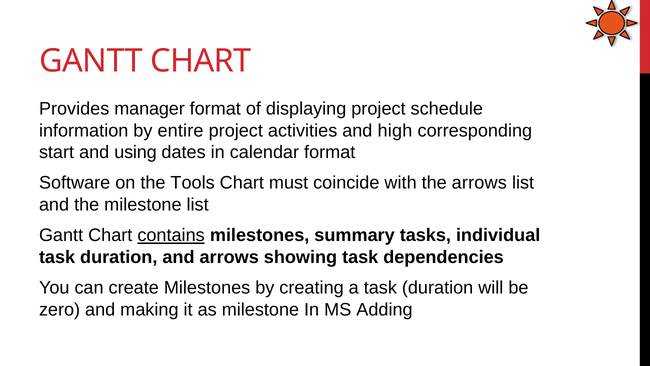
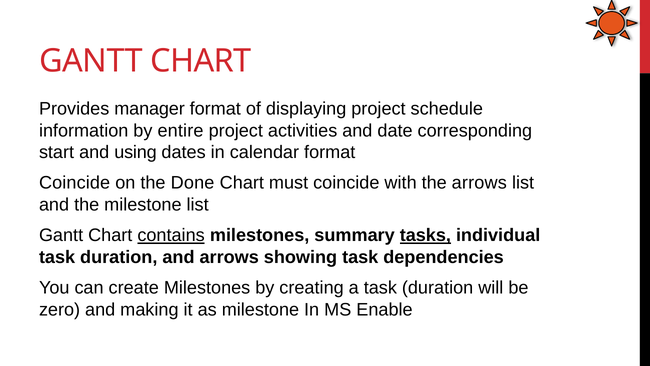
high: high -> date (395, 130)
Software: Software -> Coincide (75, 183)
Tools: Tools -> Done (193, 183)
tasks underline: none -> present (425, 235)
Adding: Adding -> Enable (384, 309)
